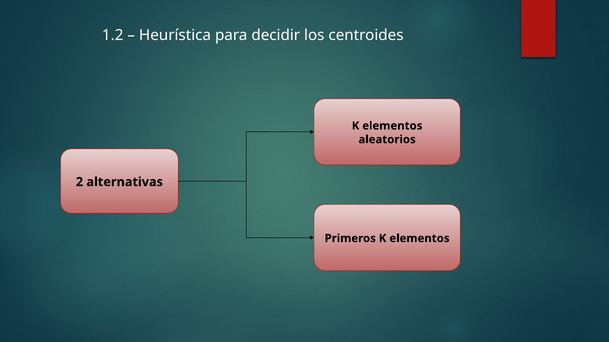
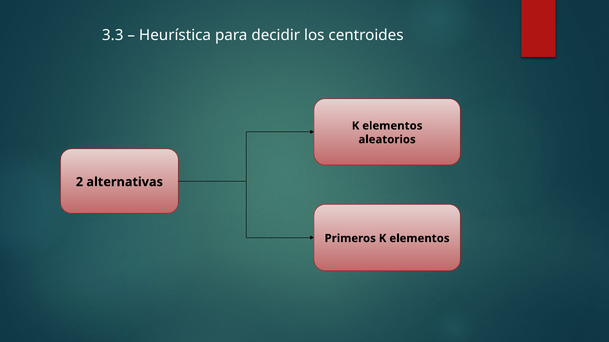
1.2: 1.2 -> 3.3 (113, 35)
